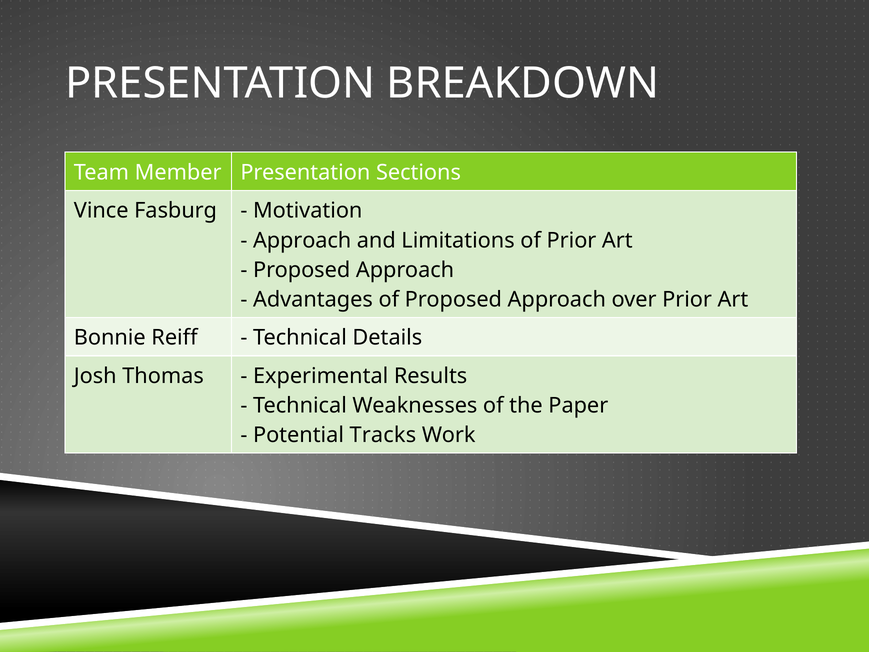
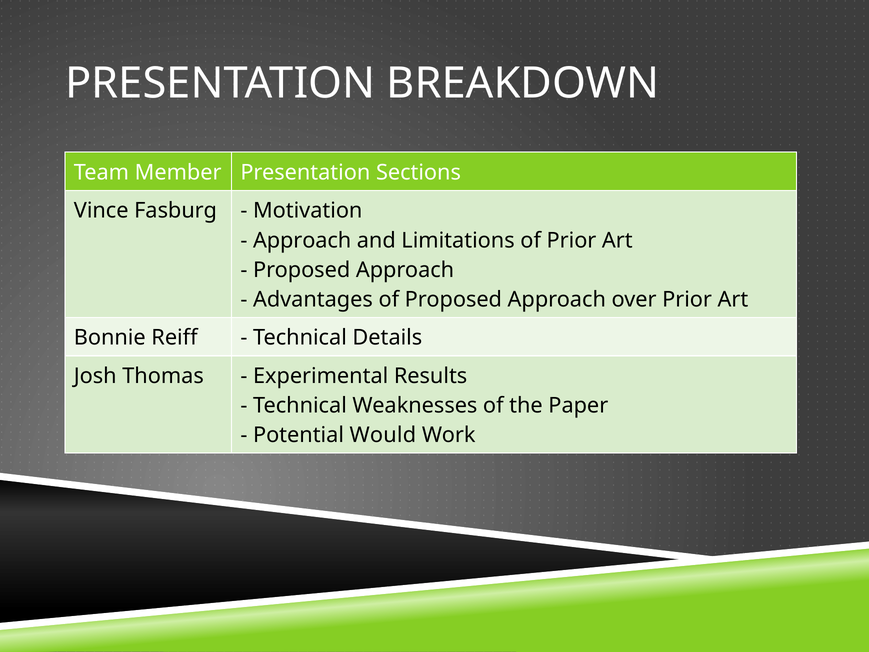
Tracks: Tracks -> Would (383, 435)
